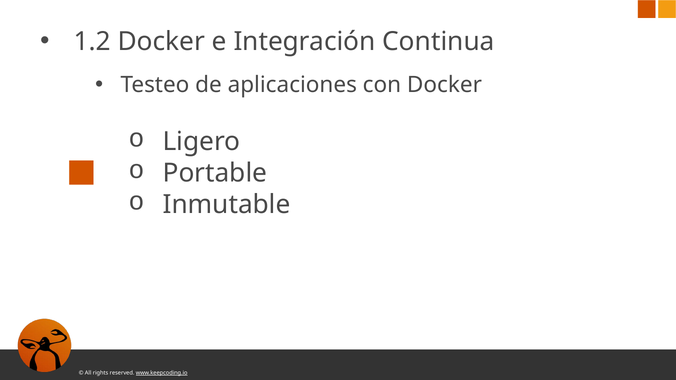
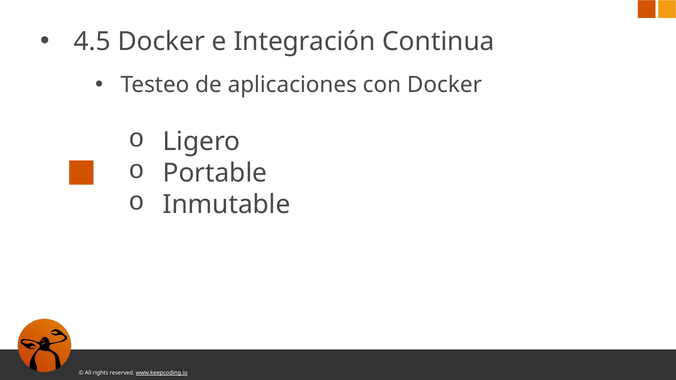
1.2: 1.2 -> 4.5 (92, 41)
